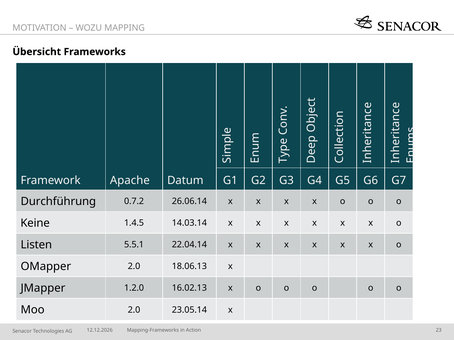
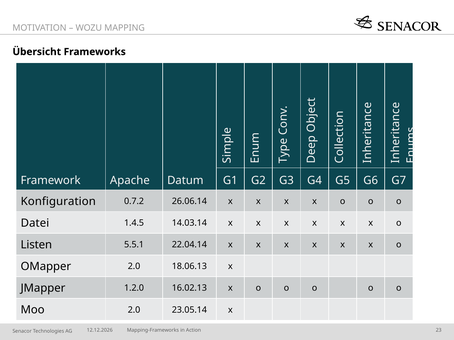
Durchführung: Durchführung -> Konfiguration (58, 202)
Keine: Keine -> Datei (35, 223)
